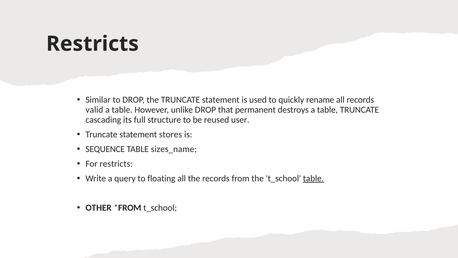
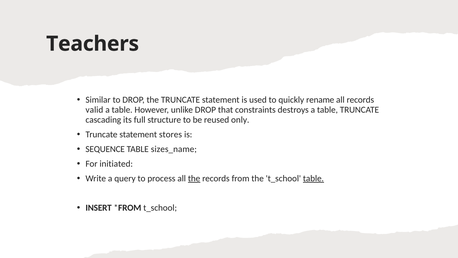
Restricts: Restricts -> Teachers (93, 44)
permanent: permanent -> constraints (255, 110)
user: user -> only (240, 120)
For restricts: restricts -> initiated (116, 164)
floating: floating -> process (161, 178)
the underline: none -> present (194, 178)
OTHER: OTHER -> INSERT (99, 208)
